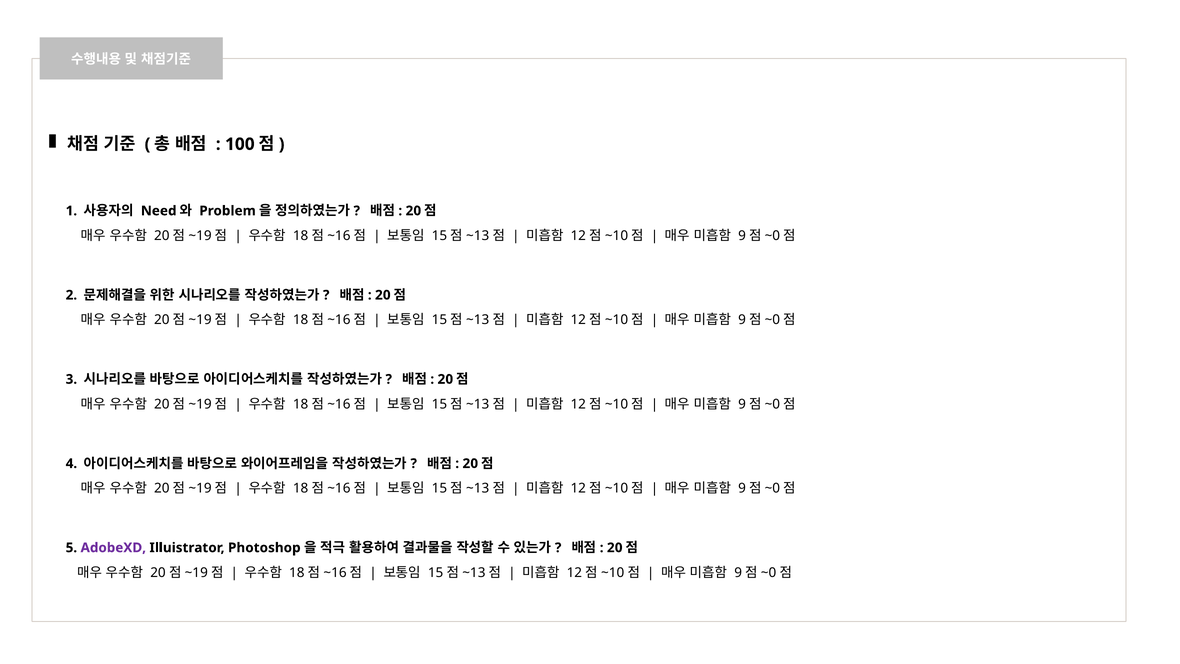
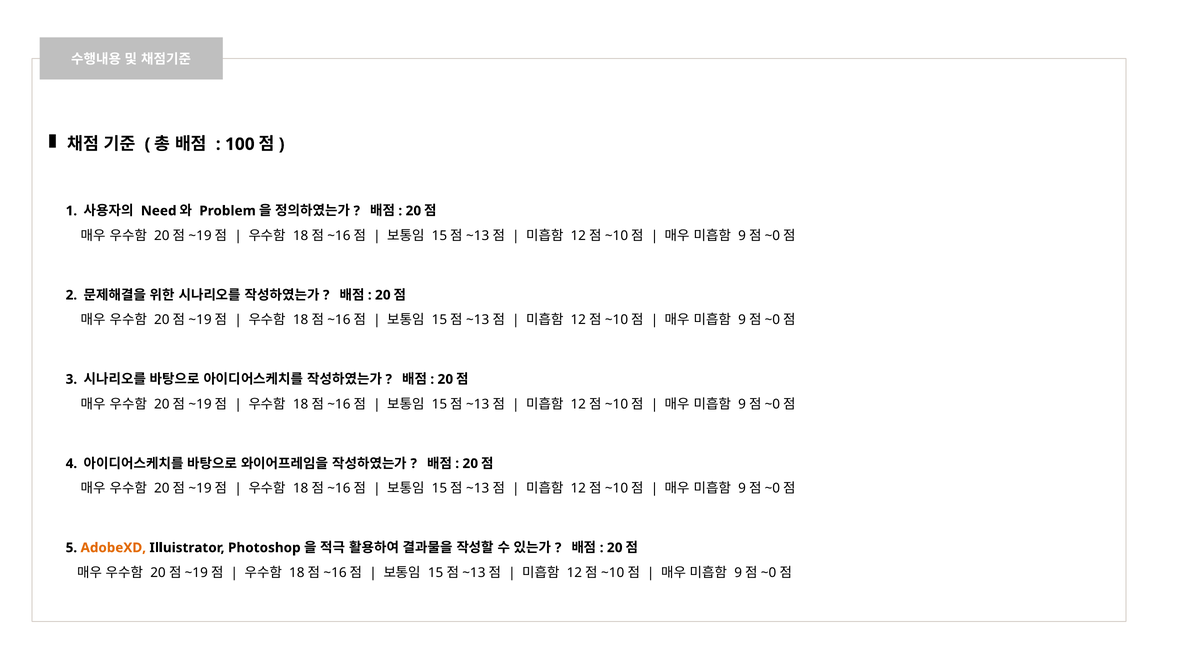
AdobeXD colour: purple -> orange (113, 548)
